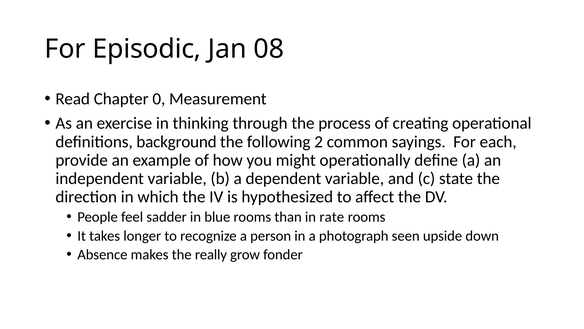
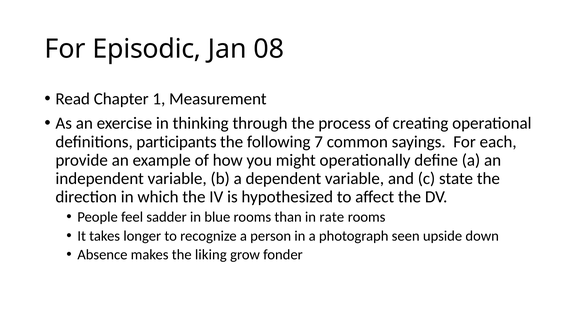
0: 0 -> 1 (159, 99)
background: background -> participants (177, 142)
2: 2 -> 7 (319, 142)
really: really -> liking (211, 254)
